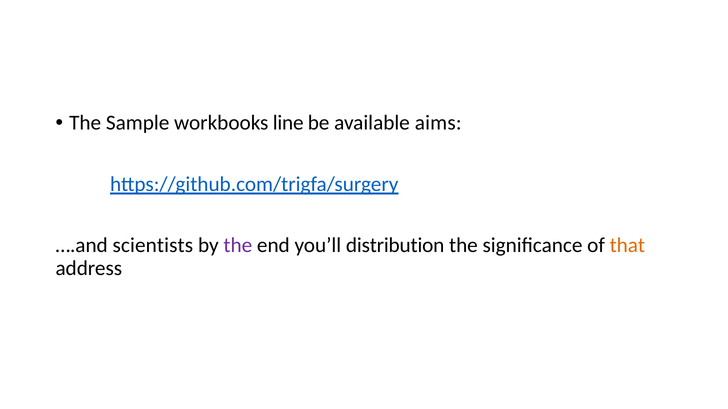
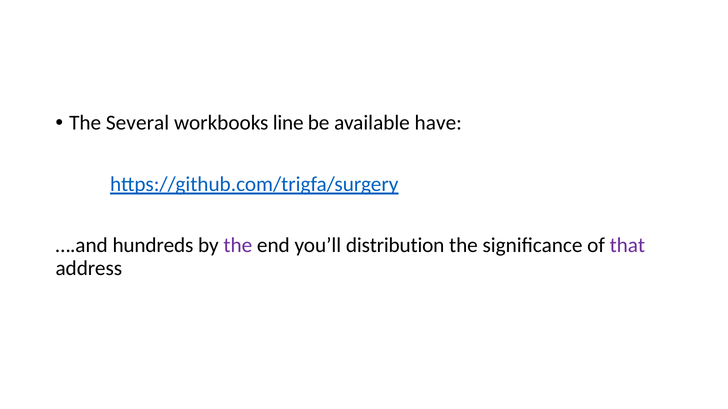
Sample: Sample -> Several (138, 123)
aims: aims -> have (438, 123)
scientists: scientists -> hundreds (153, 246)
that colour: orange -> purple (627, 246)
